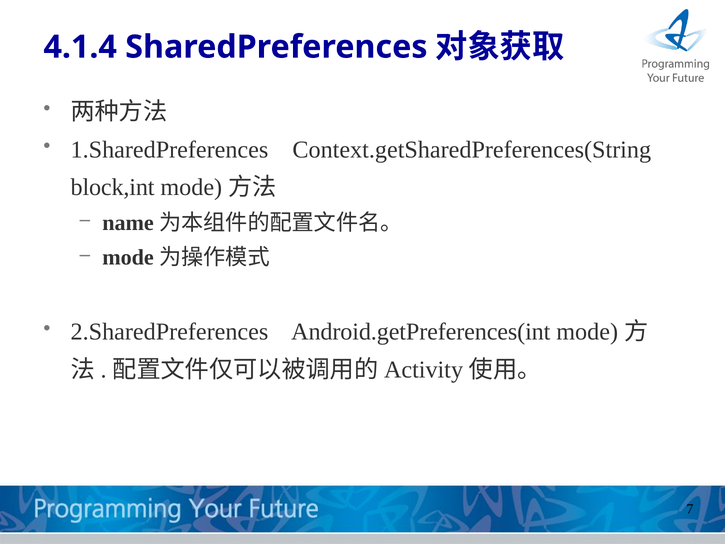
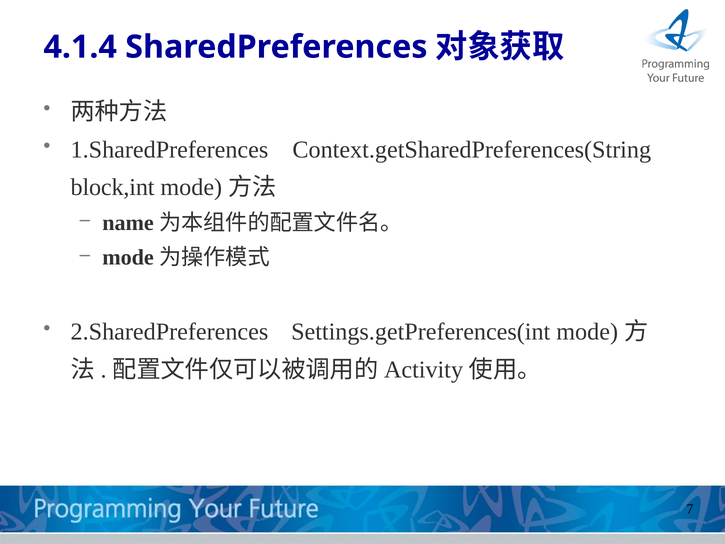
Android.getPreferences(int: Android.getPreferences(int -> Settings.getPreferences(int (421, 332)
